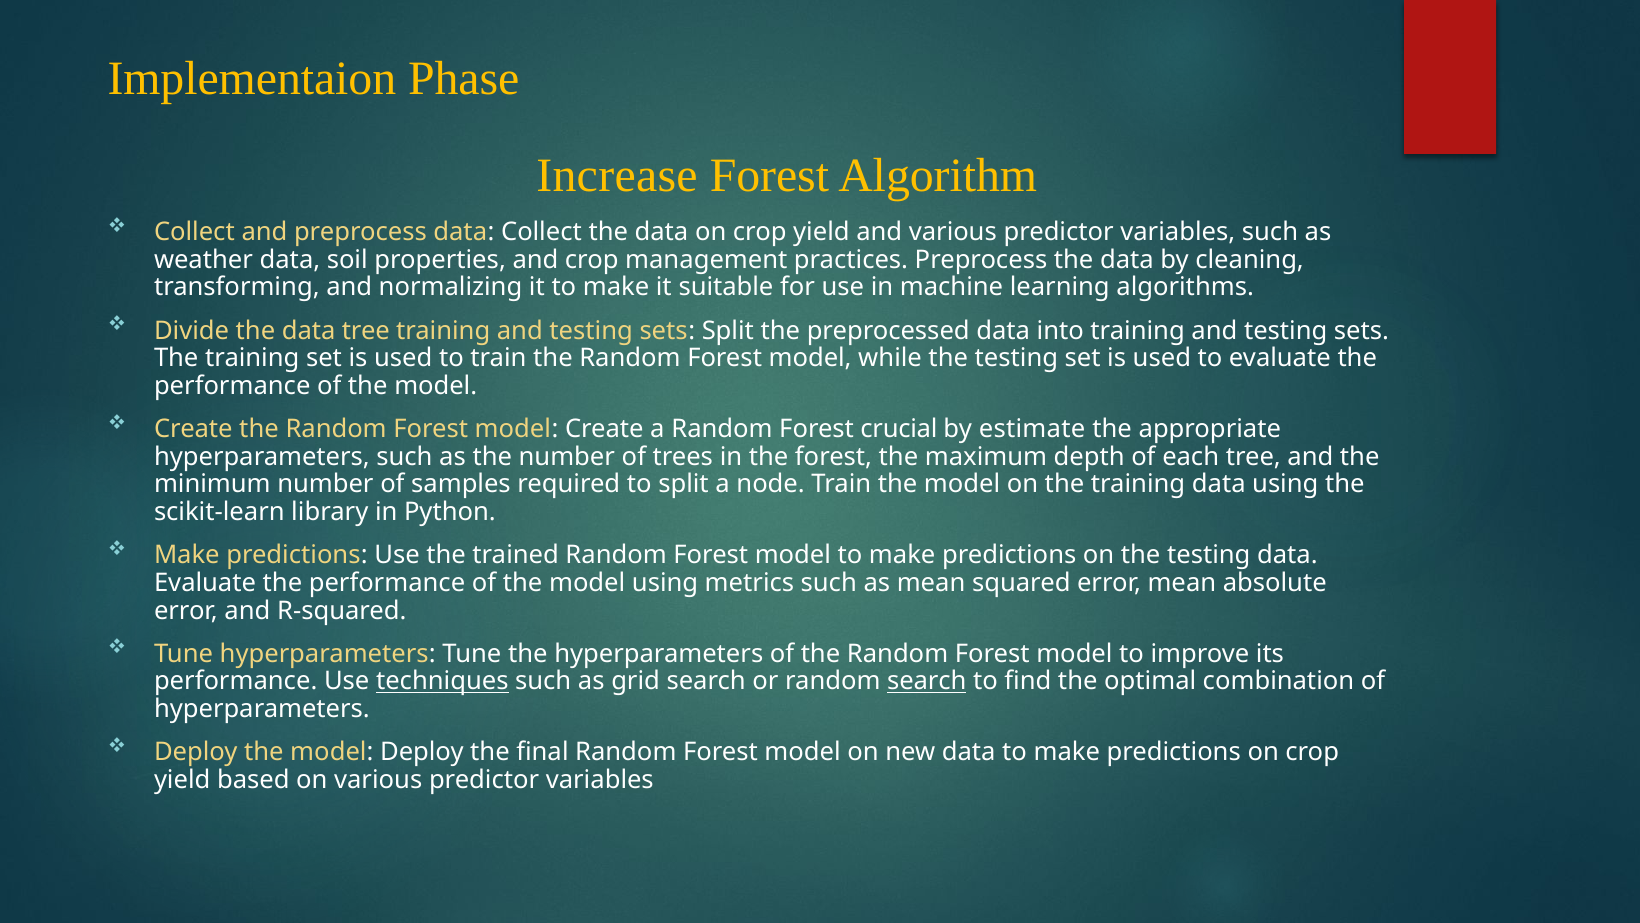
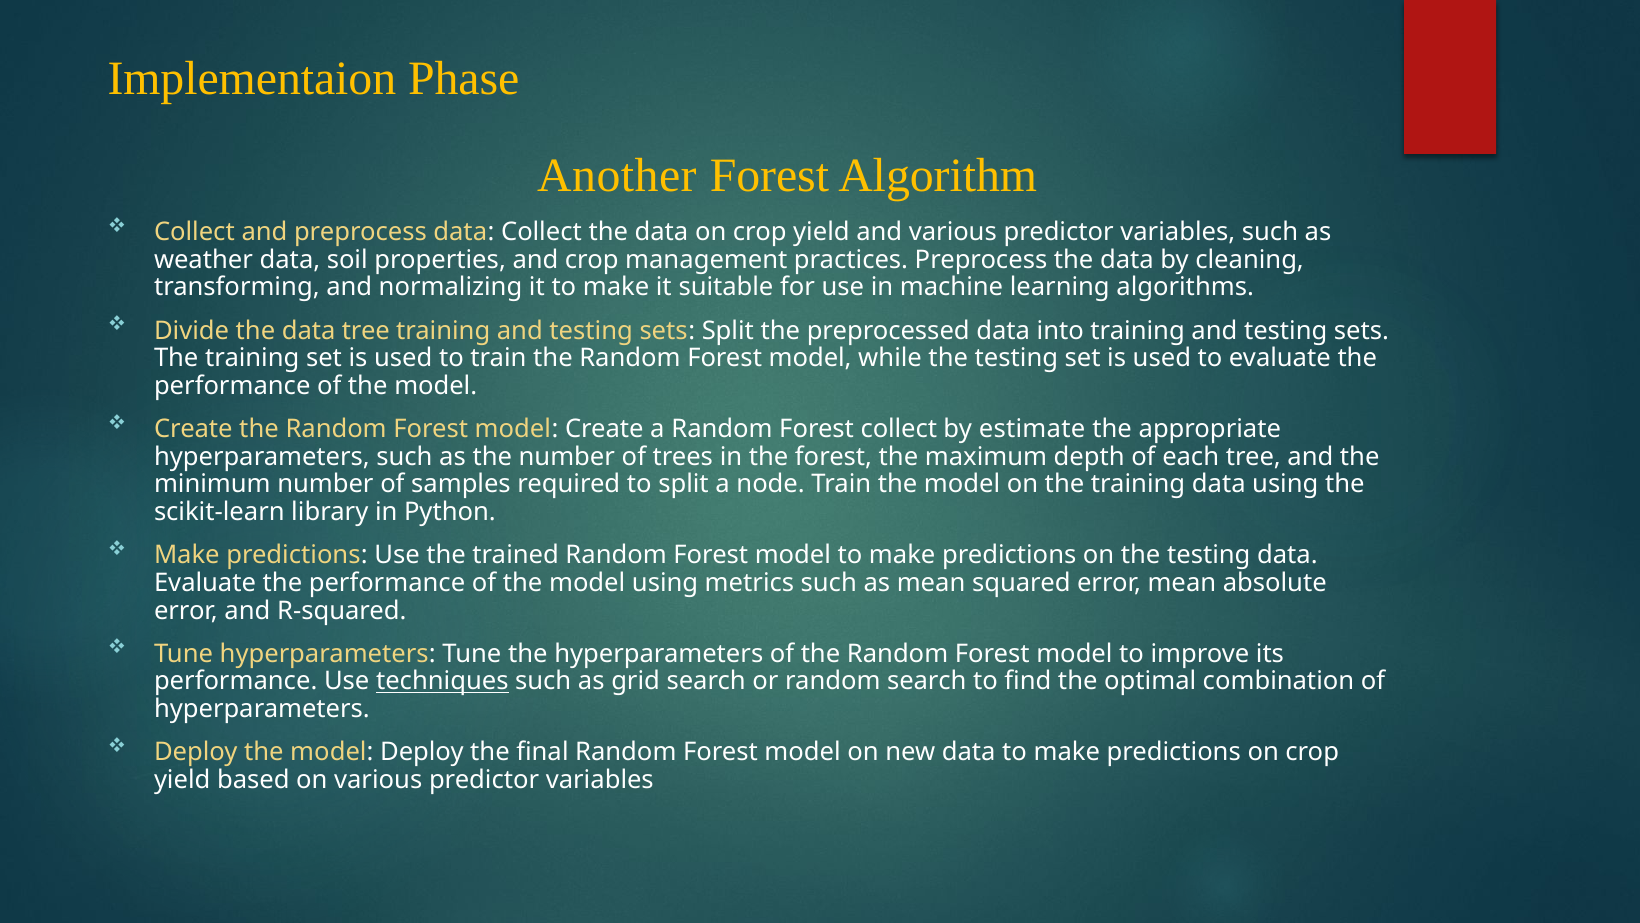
Increase: Increase -> Another (617, 176)
Forest crucial: crucial -> collect (899, 429)
search underline: present -> none (927, 681)
